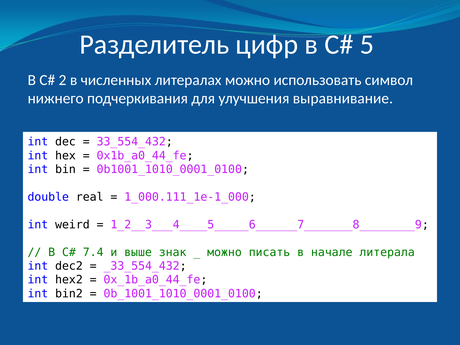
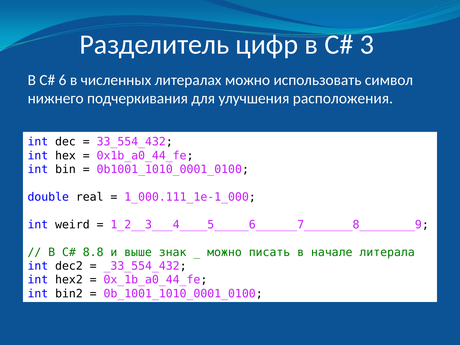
5: 5 -> 3 (367, 45)
2: 2 -> 6 (63, 80)
выравнивание: выравнивание -> расположения (343, 98)
7.4: 7.4 -> 8.8 (93, 252)
